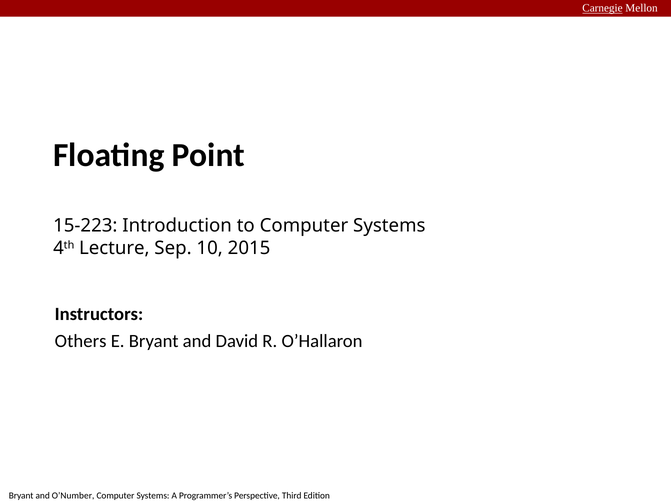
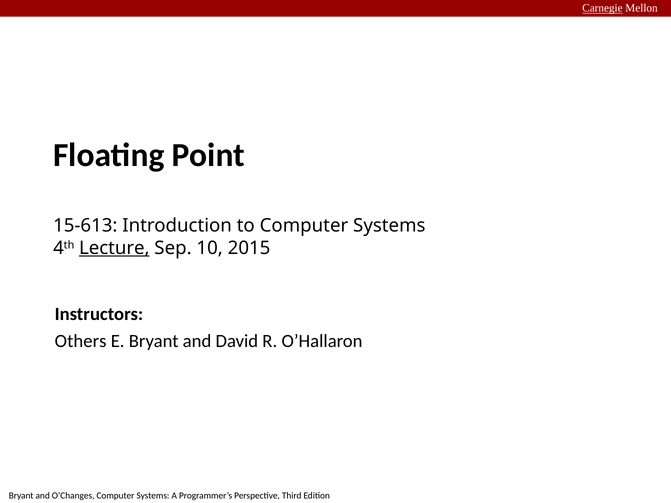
15-223: 15-223 -> 15-613 (85, 226)
Lecture underline: none -> present (114, 248)
O’Number: O’Number -> O’Changes (73, 496)
